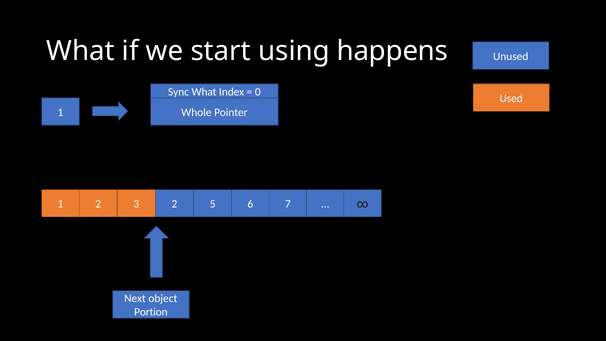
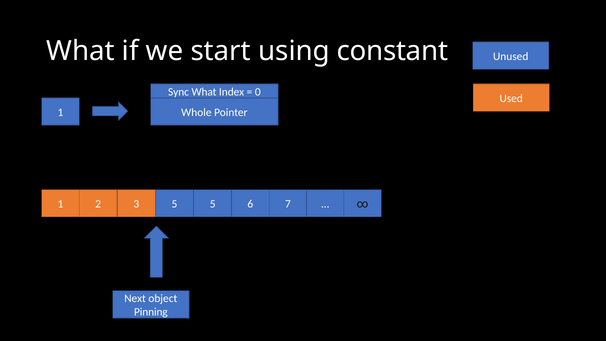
happens: happens -> constant (392, 51)
3 2: 2 -> 5 (174, 204)
Portion: Portion -> Pinning (151, 312)
